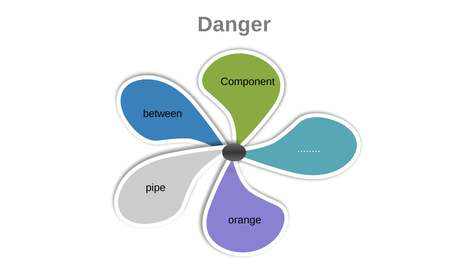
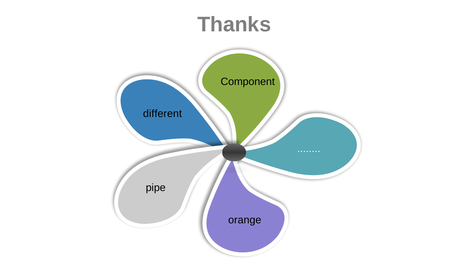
Danger: Danger -> Thanks (234, 25)
between: between -> different (163, 114)
